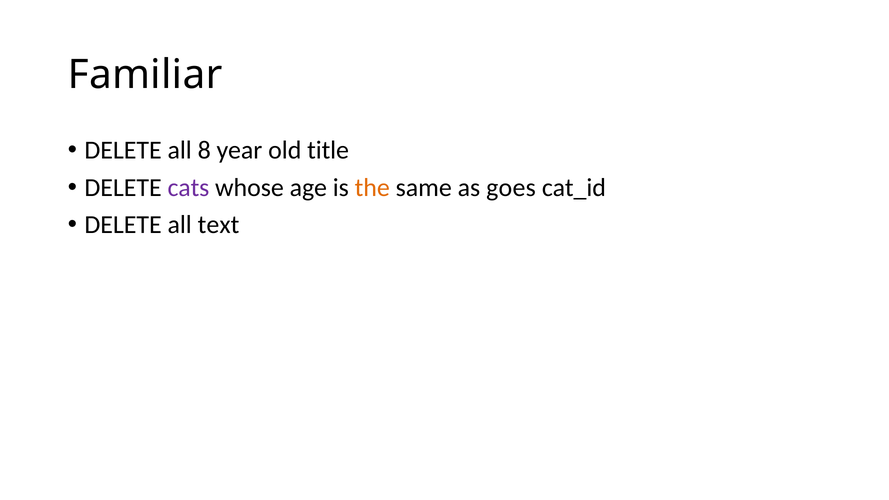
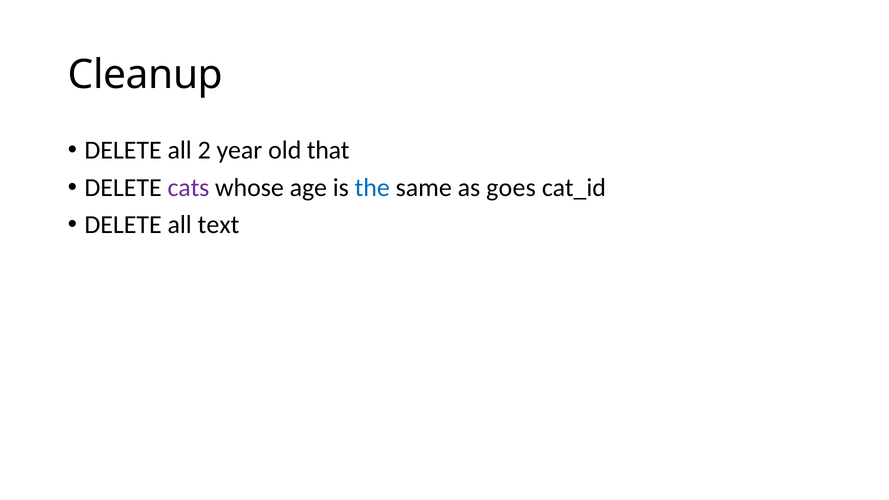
Familiar: Familiar -> Cleanup (145, 75)
8: 8 -> 2 (204, 150)
title: title -> that (328, 150)
the colour: orange -> blue (372, 188)
